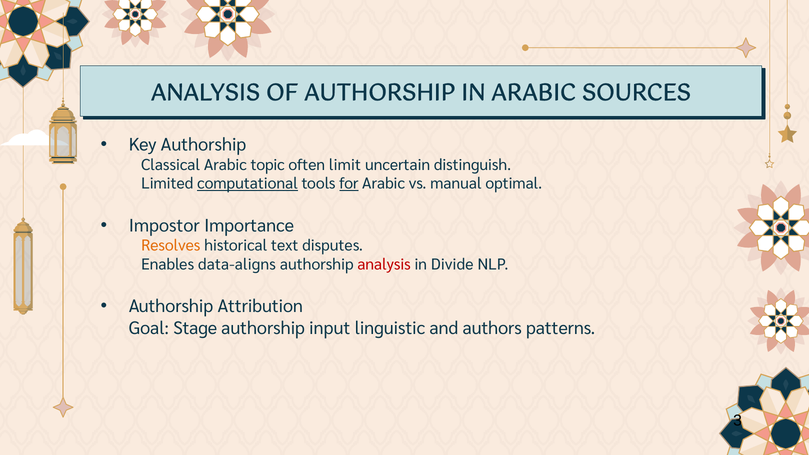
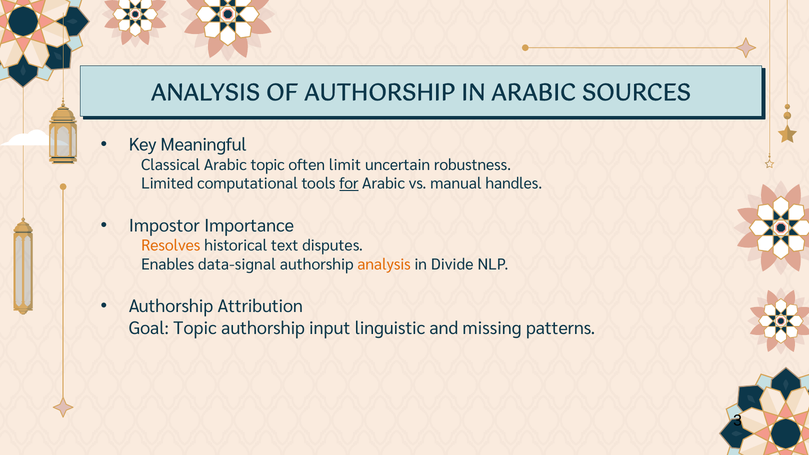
Key Authorship: Authorship -> Meaningful (204, 145)
distinguish: distinguish -> robustness (473, 165)
computational underline: present -> none (248, 184)
optimal: optimal -> handles (514, 184)
data-aligns: data-aligns -> data-signal (237, 265)
analysis colour: red -> orange (384, 265)
Goal Stage: Stage -> Topic (195, 328)
authors: authors -> missing (492, 328)
